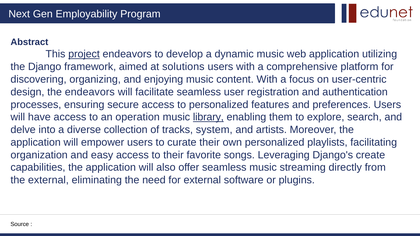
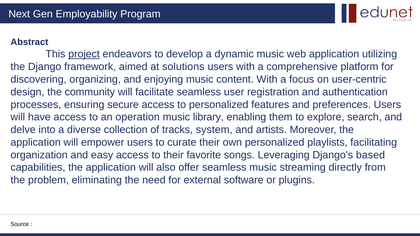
the endeavors: endeavors -> community (90, 92)
library underline: present -> none (208, 117)
create: create -> based (370, 155)
the external: external -> problem (48, 180)
